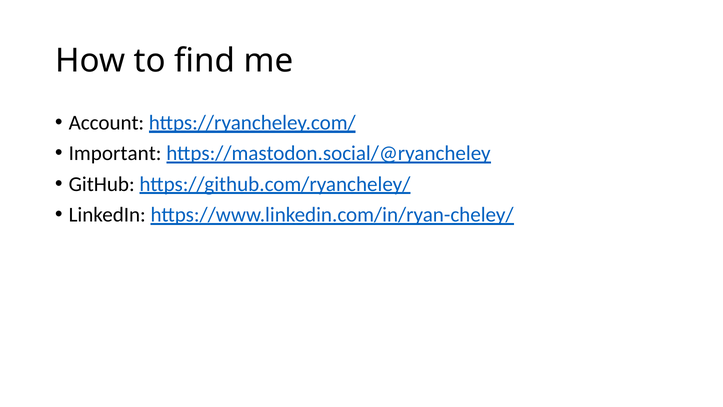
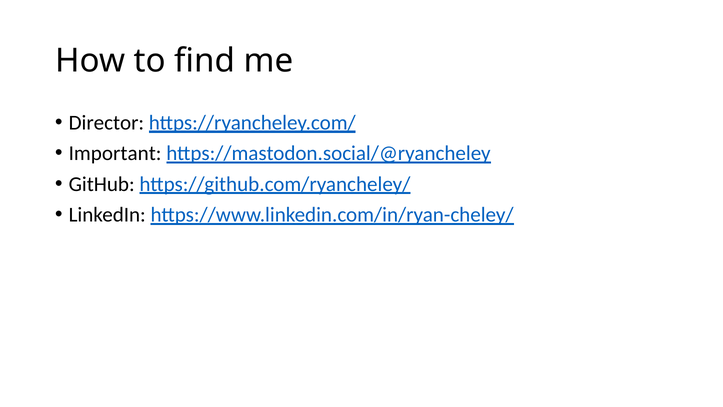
Account: Account -> Director (106, 123)
